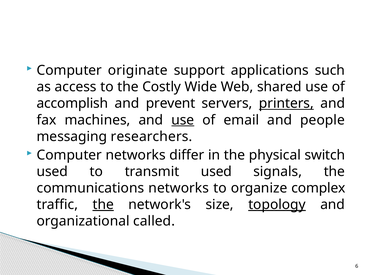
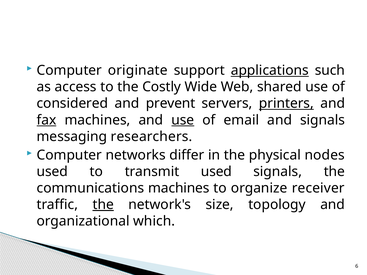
applications underline: none -> present (270, 70)
accomplish: accomplish -> considered (72, 104)
fax underline: none -> present (47, 120)
and people: people -> signals (323, 120)
switch: switch -> nodes (325, 155)
communications networks: networks -> machines (179, 188)
complex: complex -> receiver (318, 188)
topology underline: present -> none (277, 205)
called: called -> which (154, 221)
